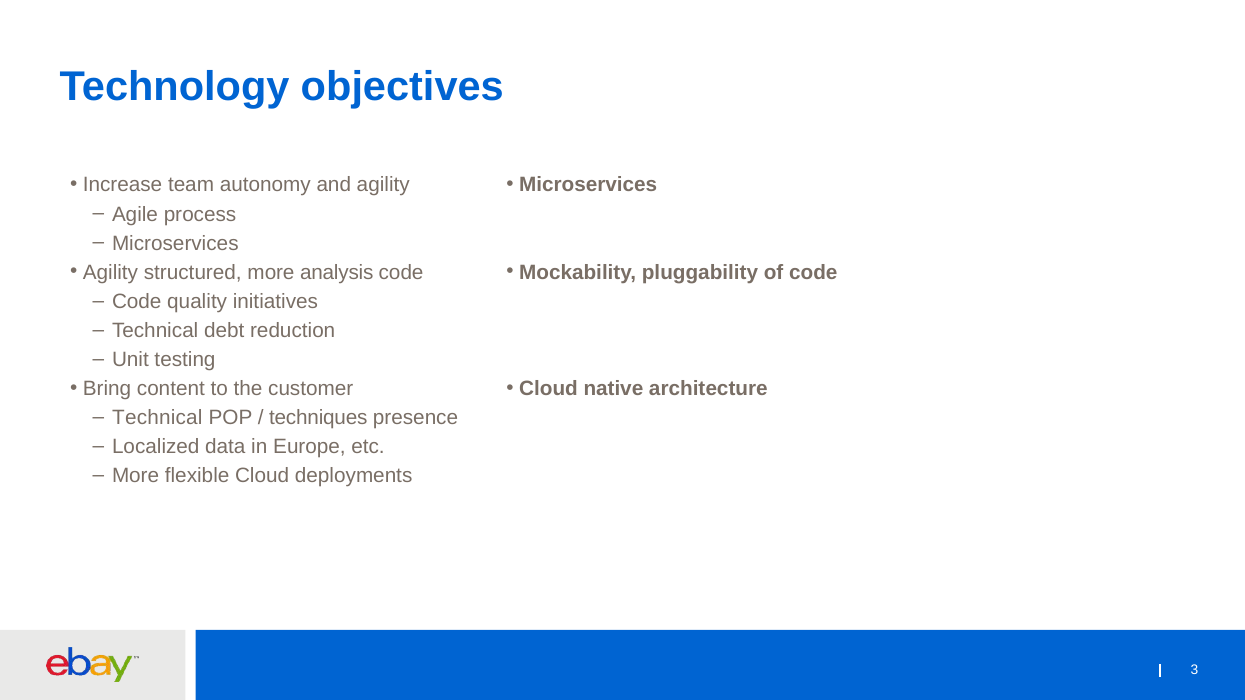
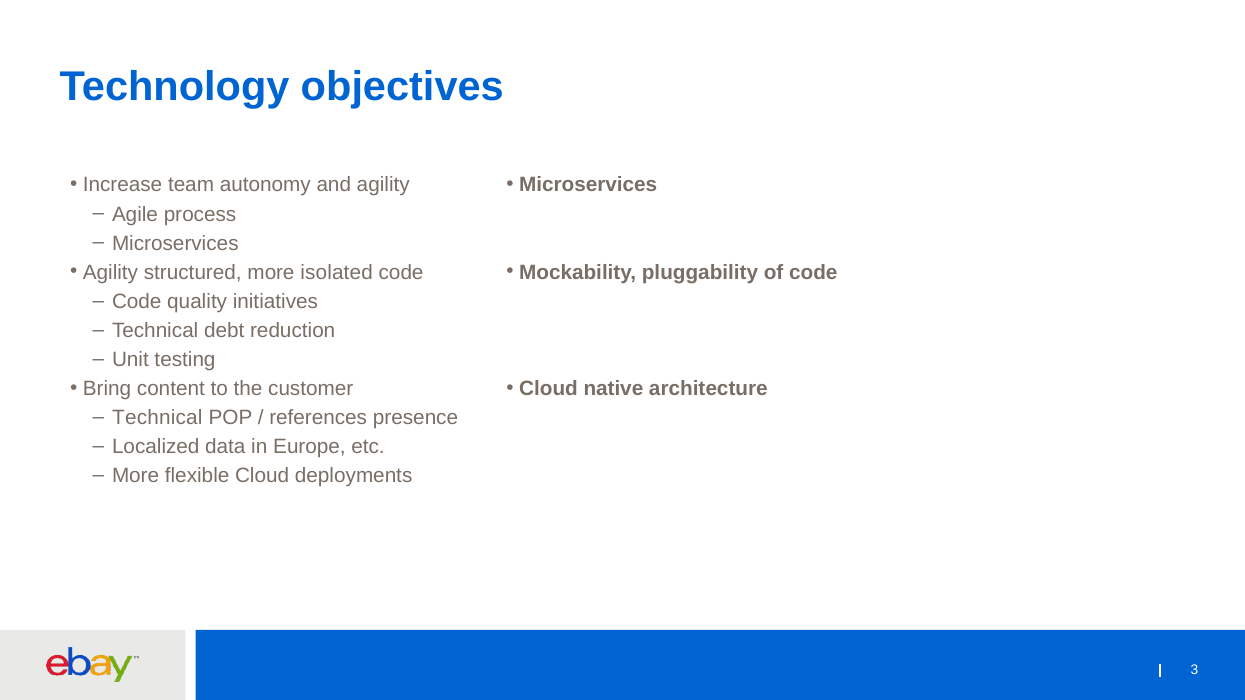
analysis: analysis -> isolated (337, 272)
techniques: techniques -> references (318, 418)
